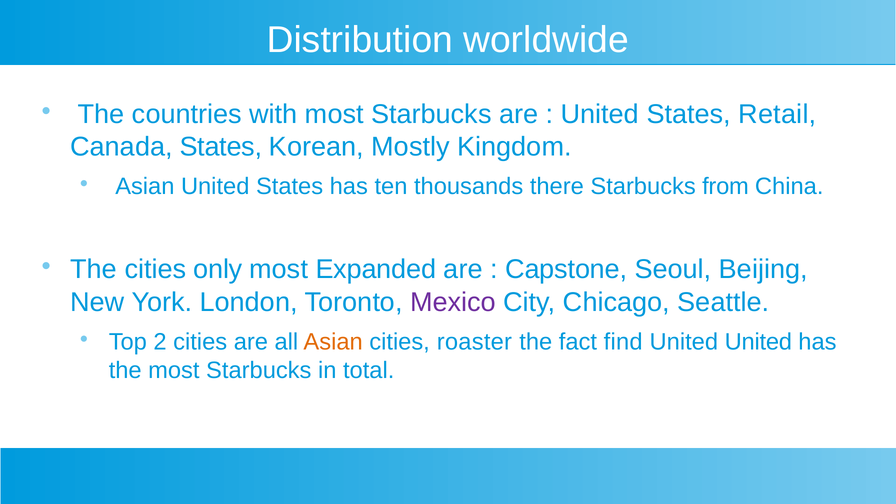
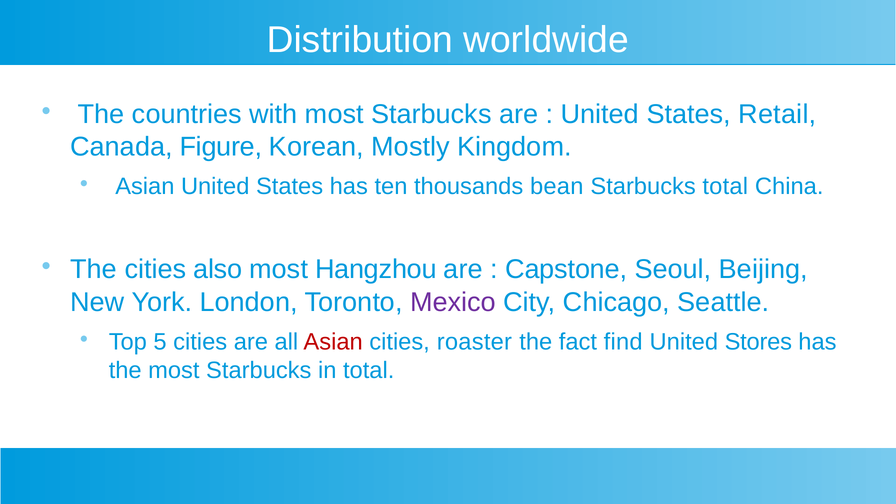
Canada States: States -> Figure (221, 147)
there: there -> bean (557, 186)
Starbucks from: from -> total (725, 186)
only: only -> also (218, 270)
Expanded: Expanded -> Hangzhou (376, 270)
2: 2 -> 5 (160, 342)
Asian colour: orange -> red (333, 342)
United United: United -> Stores (758, 342)
